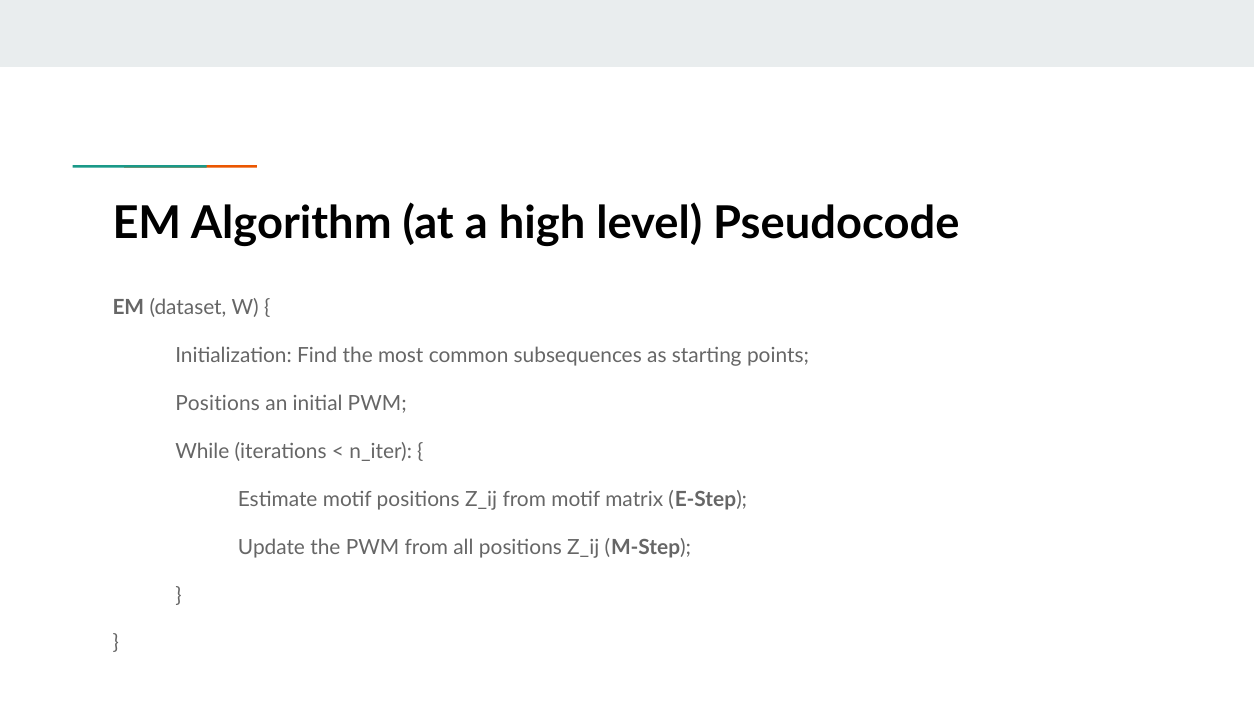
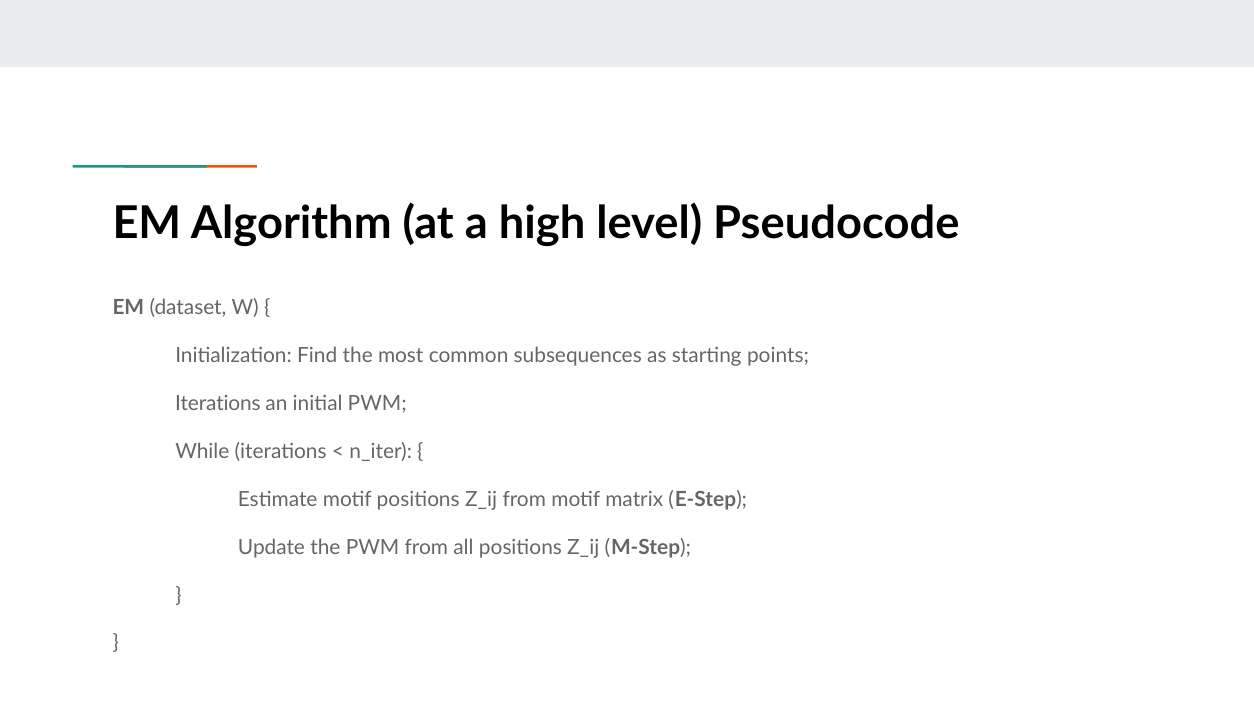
Positions: Positions -> Iterations (218, 404)
